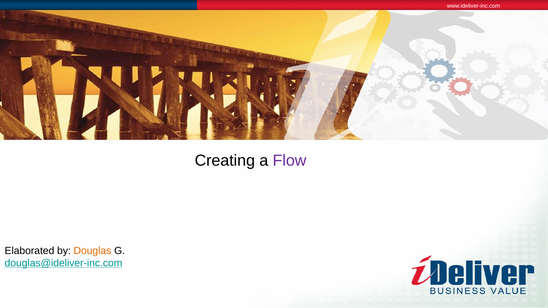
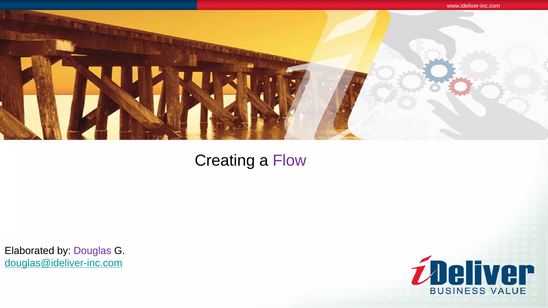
Douglas colour: orange -> purple (92, 251)
